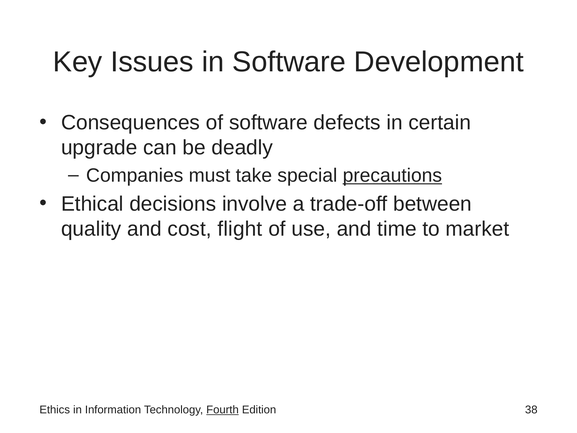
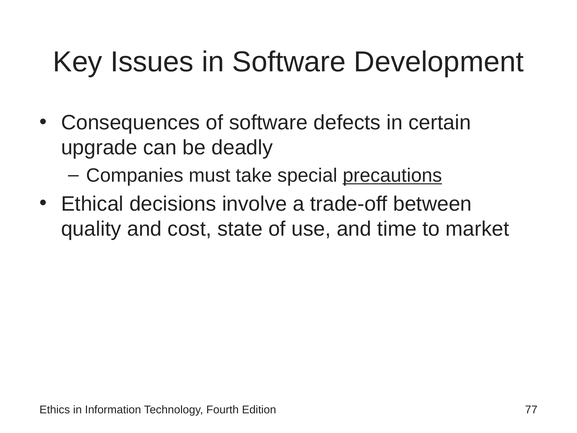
flight: flight -> state (240, 229)
Fourth underline: present -> none (223, 409)
38: 38 -> 77 (531, 409)
